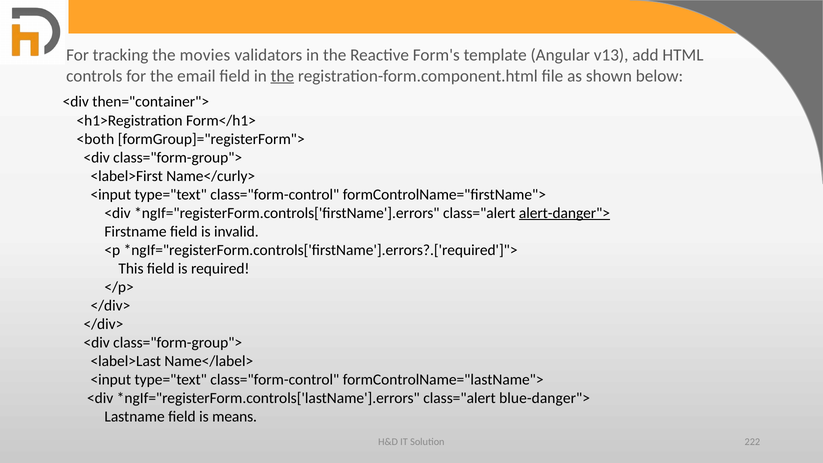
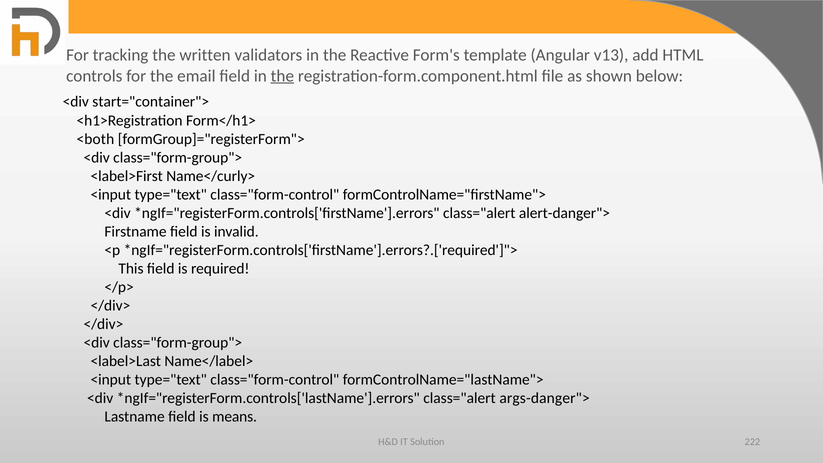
movies: movies -> written (205, 55)
then="container">: then="container"> -> start="container"> (151, 102)
alert-danger"> underline: present -> none (564, 213)
blue-danger">: blue-danger"> -> args-danger"> (545, 398)
